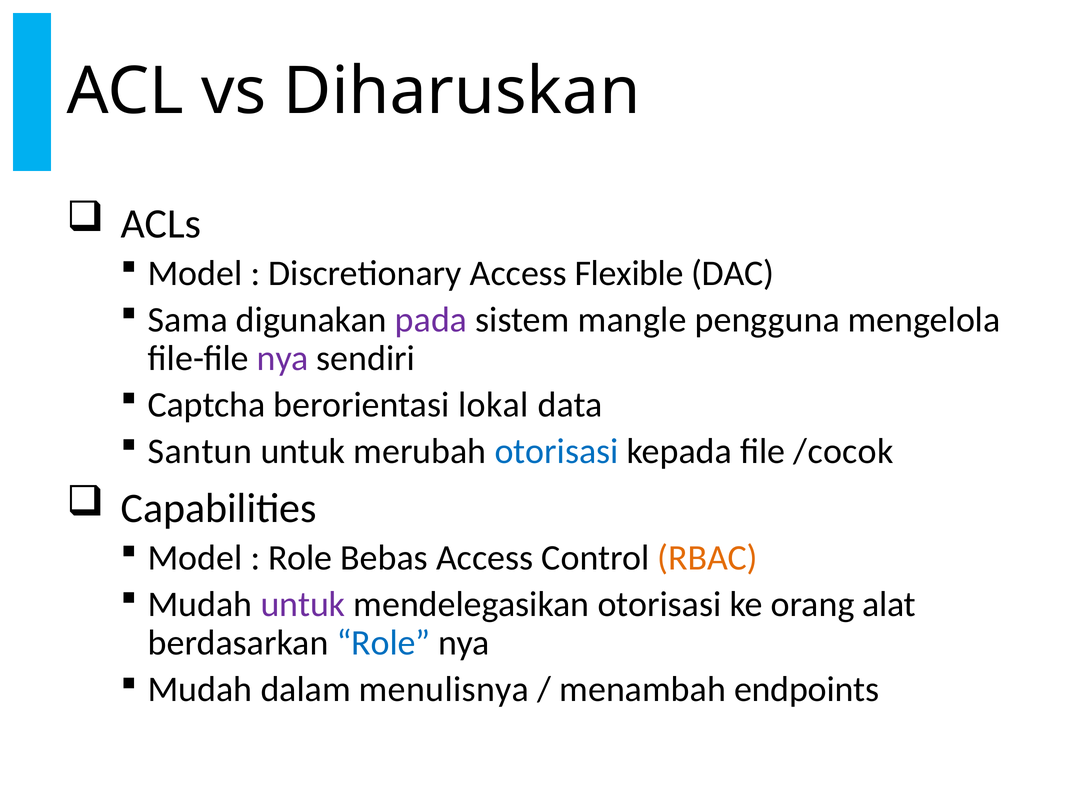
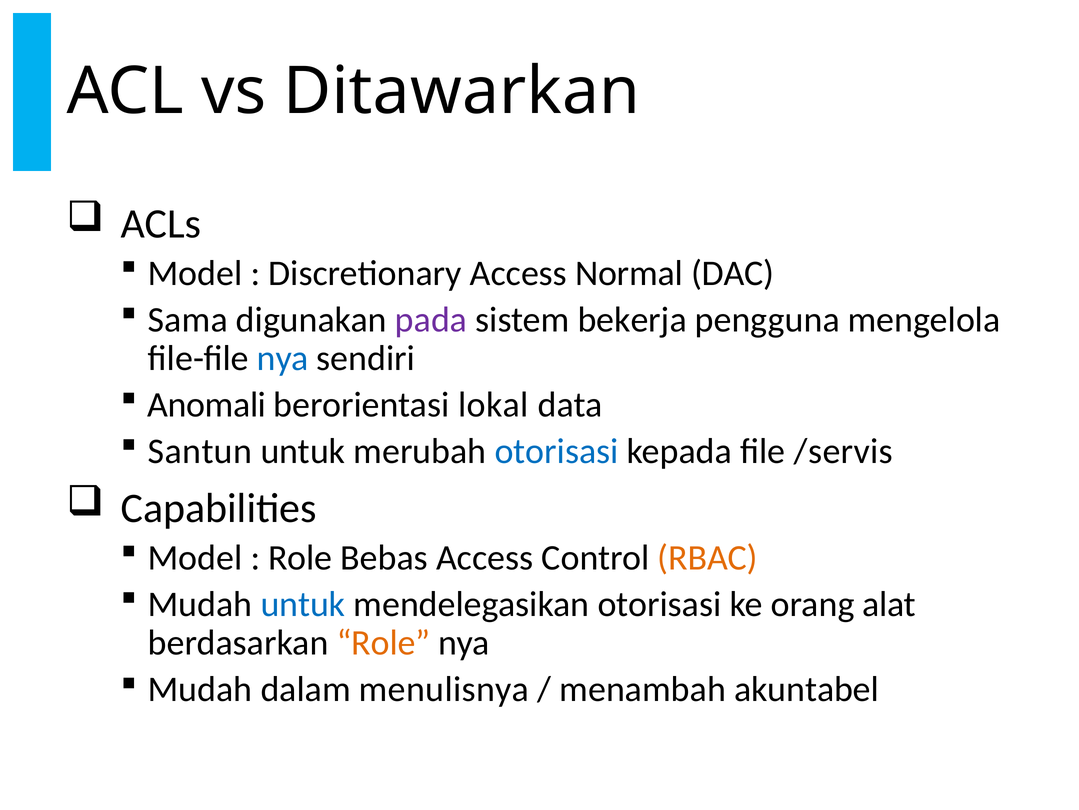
Diharuskan: Diharuskan -> Ditawarkan (462, 92)
Flexible: Flexible -> Normal (629, 273)
mangle: mangle -> bekerja (632, 319)
nya colour: purple -> blue (283, 358)
Captcha: Captcha -> Anomali (207, 405)
/cocok: /cocok -> /servis (844, 451)
untuk colour: purple -> blue (303, 604)
Role colour: blue -> orange (384, 642)
endpoints: endpoints -> akuntabel (807, 689)
